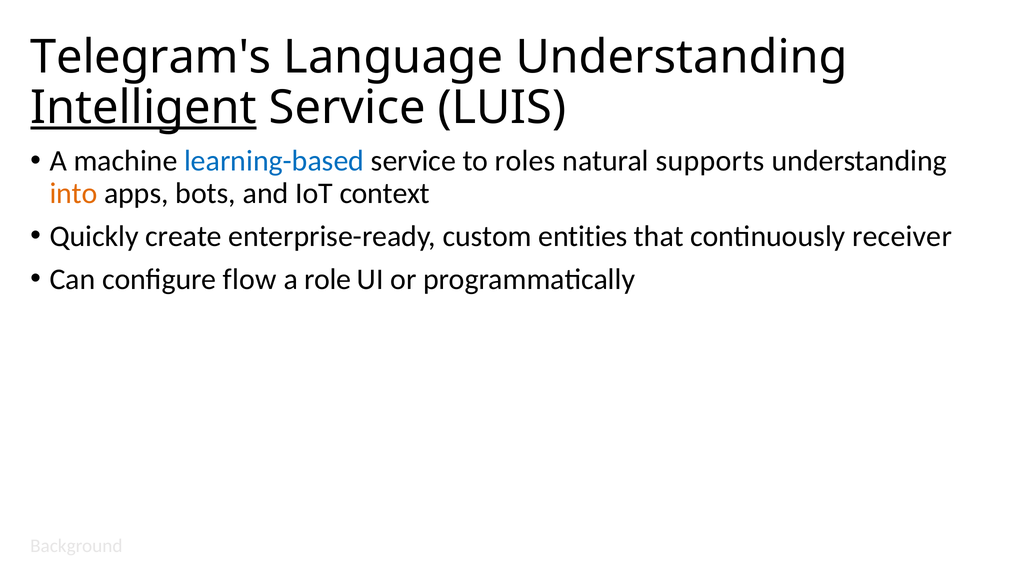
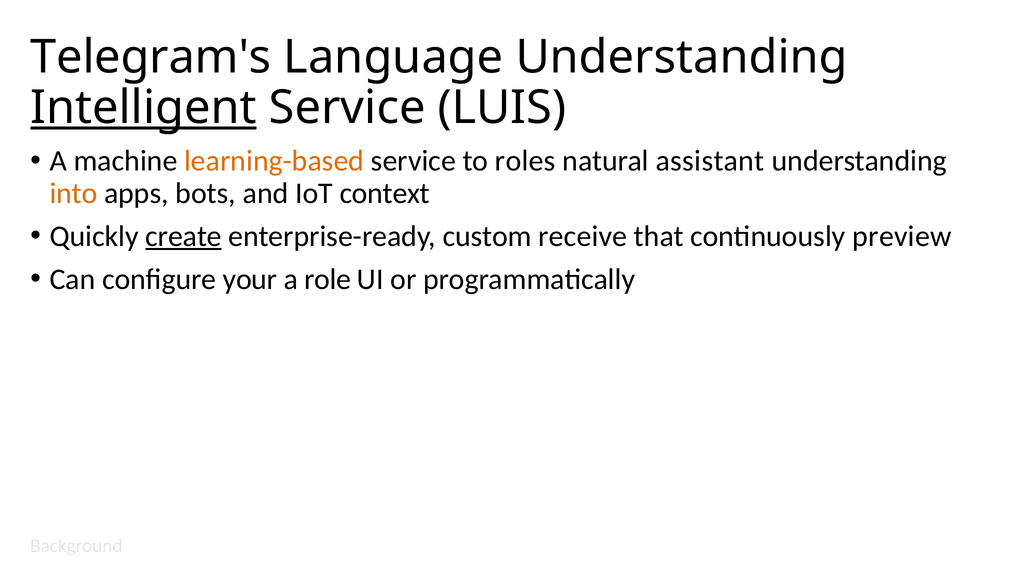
learning-based colour: blue -> orange (274, 161)
supports: supports -> assistant (710, 161)
create underline: none -> present (184, 236)
entities: entities -> receive (583, 236)
receiver: receiver -> preview (902, 236)
flow: flow -> your (250, 279)
